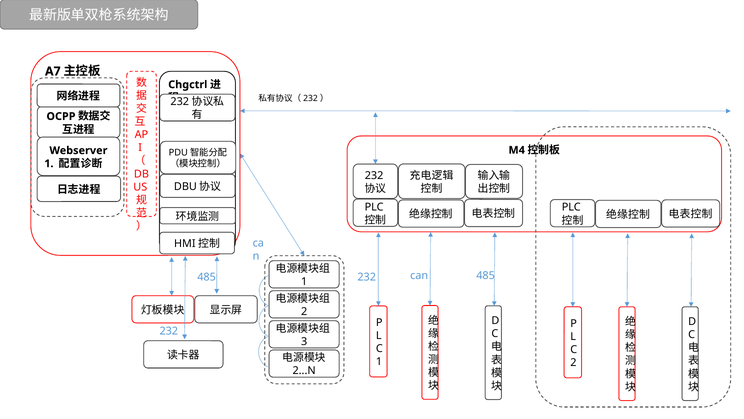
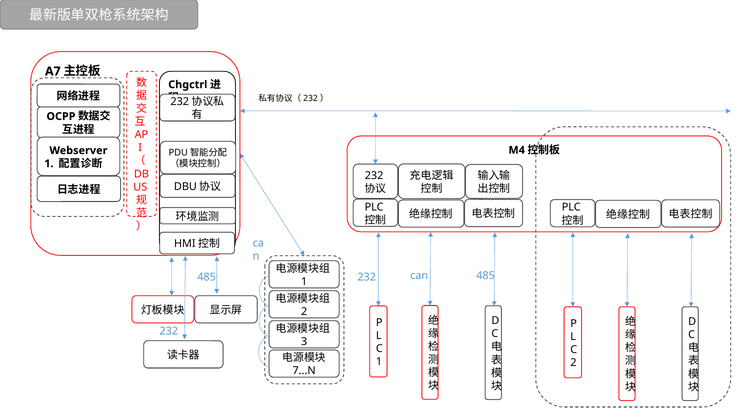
2...N: 2...N -> 7...N (304, 370)
